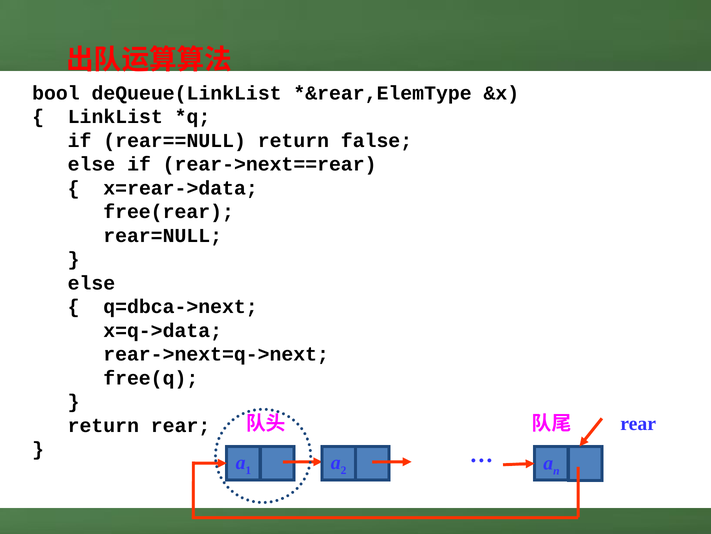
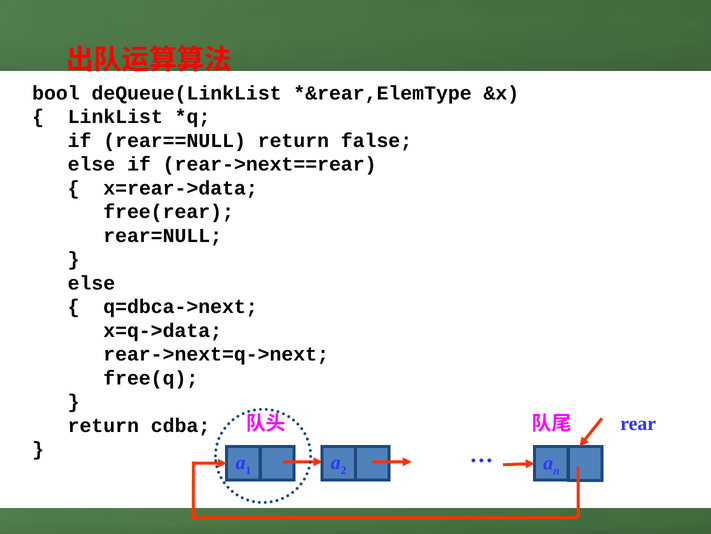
return rear: rear -> cdba (181, 425)
